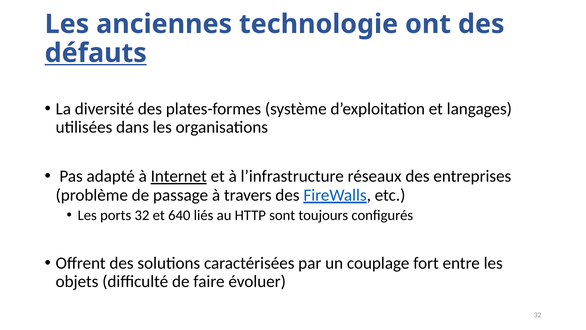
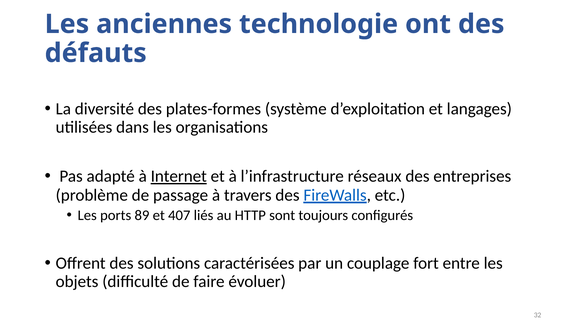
défauts underline: present -> none (96, 53)
ports 32: 32 -> 89 (142, 215)
640: 640 -> 407 (179, 215)
